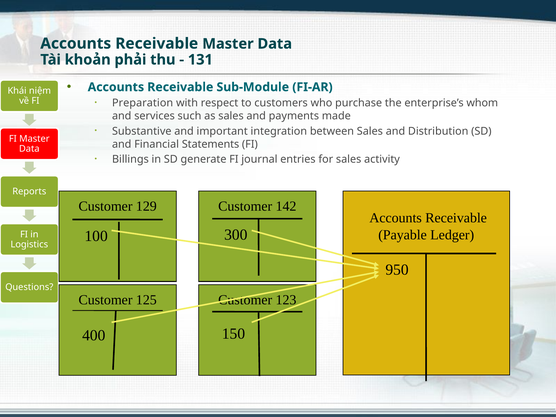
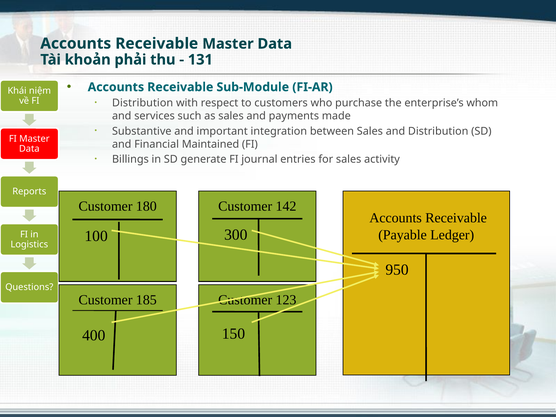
Preparation: Preparation -> Distribution (143, 103)
Statements: Statements -> Maintained (211, 144)
129: 129 -> 180 (146, 206)
125: 125 -> 185 (146, 300)
